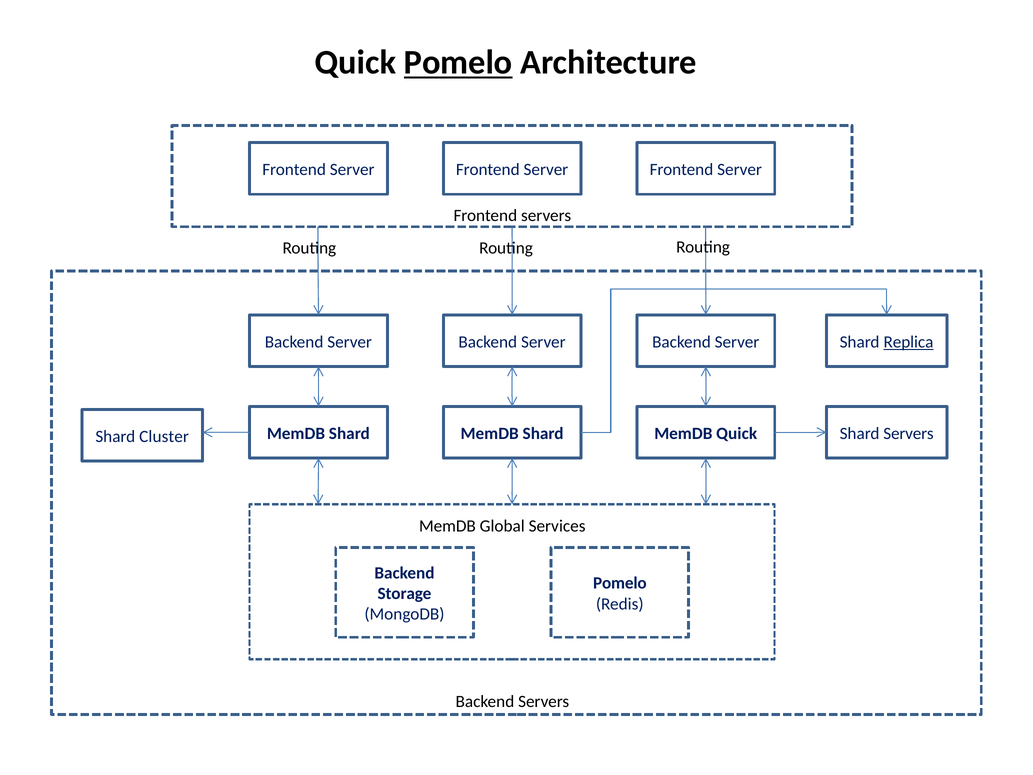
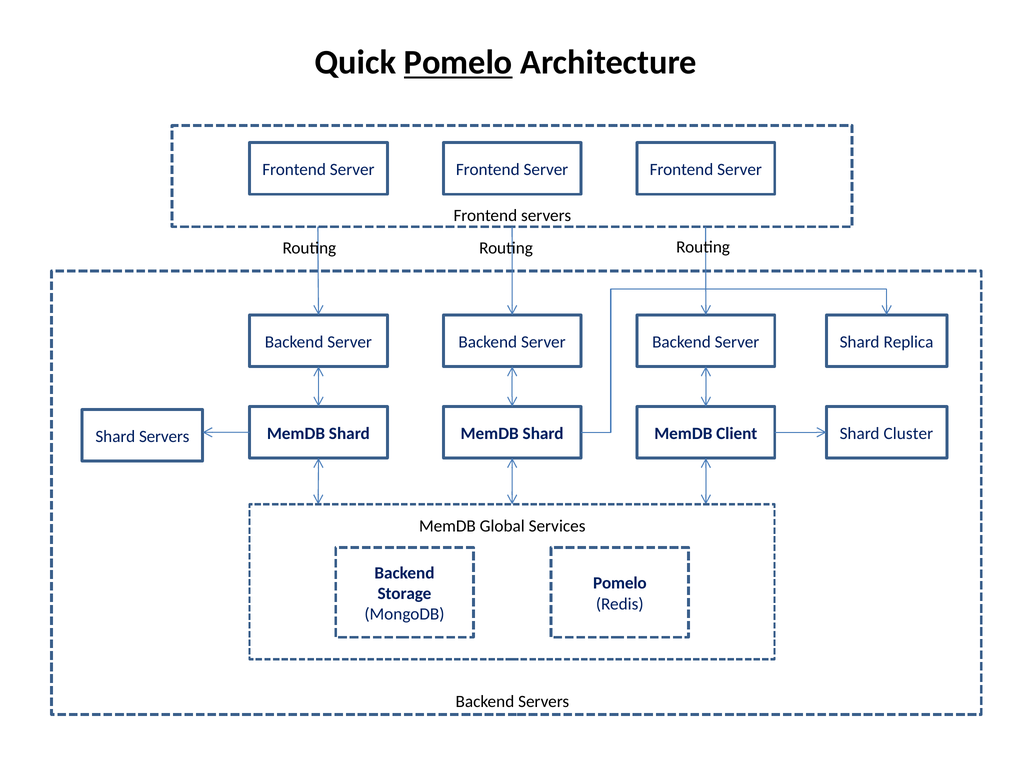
Replica underline: present -> none (908, 342)
MemDB Quick: Quick -> Client (737, 433)
Shard Servers: Servers -> Cluster (908, 433)
Shard Cluster: Cluster -> Servers (164, 436)
